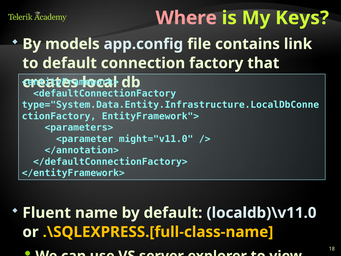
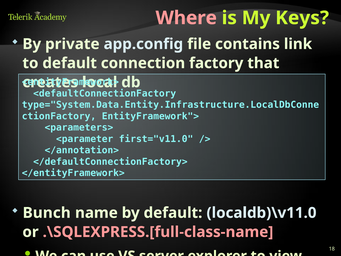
models: models -> private (72, 44)
might="v11.0: might="v11.0 -> first="v11.0 (156, 139)
Fluent: Fluent -> Bunch (47, 213)
.\SQLEXPRESS.[full-class-name colour: yellow -> pink (158, 232)
